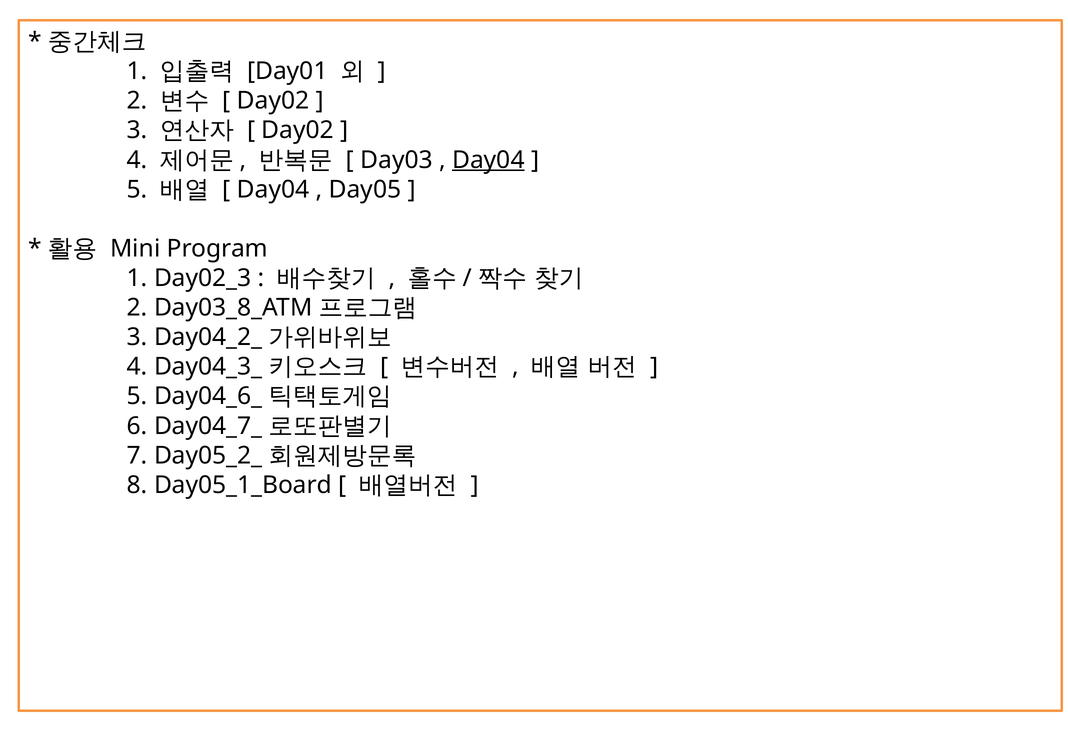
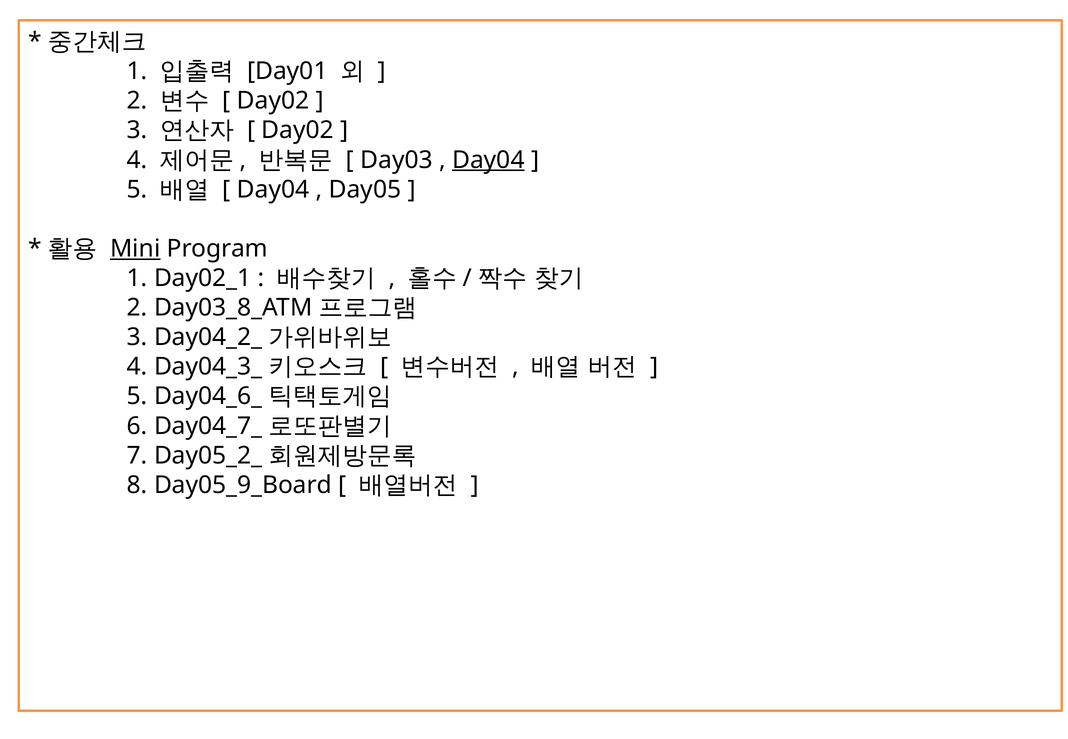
Mini underline: none -> present (135, 249)
Day02_3: Day02_3 -> Day02_1 (203, 278)
Day05_1_Board: Day05_1_Board -> Day05_9_Board (243, 485)
